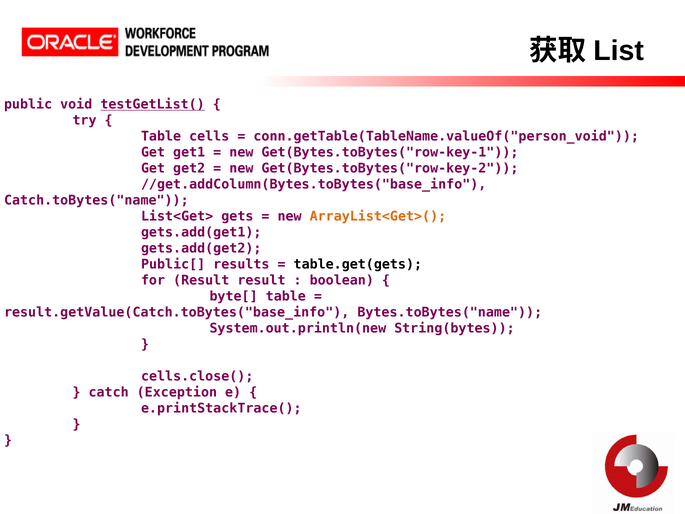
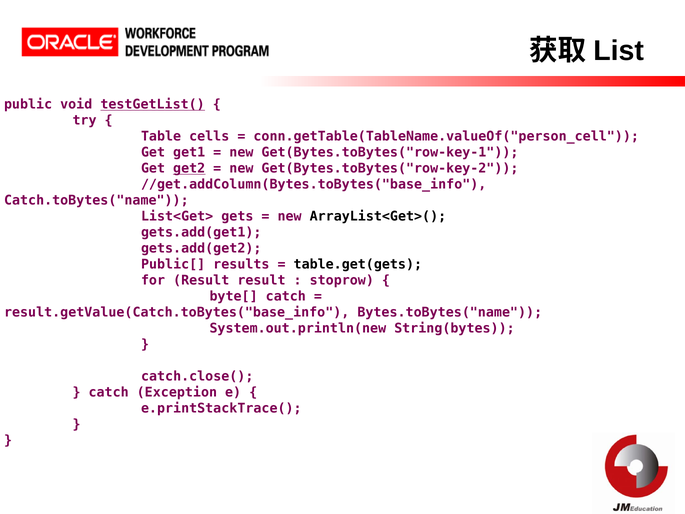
conn.getTable(TableName.valueOf("person_void: conn.getTable(TableName.valueOf("person_void -> conn.getTable(TableName.valueOf("person_cell (446, 136)
get2 underline: none -> present (189, 168)
ArrayList<Get>( colour: orange -> black (378, 216)
boolean: boolean -> stoprow (342, 280)
byte[ table: table -> catch (286, 296)
cells.close(: cells.close( -> catch.close( (197, 376)
